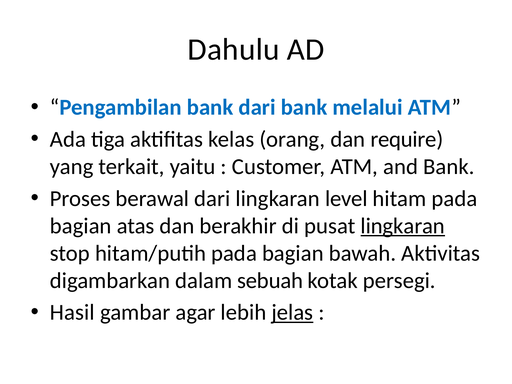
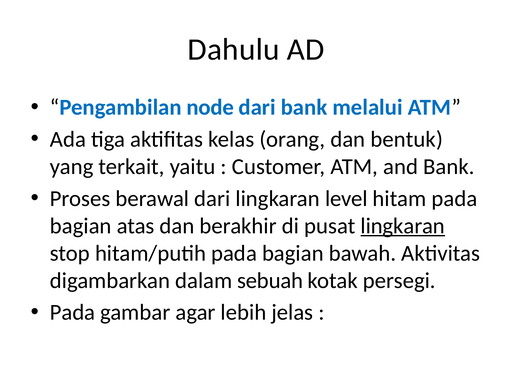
Pengambilan bank: bank -> node (210, 107)
require: require -> bentuk (407, 139)
Hasil: Hasil -> Pada (73, 312)
jelas underline: present -> none (292, 312)
